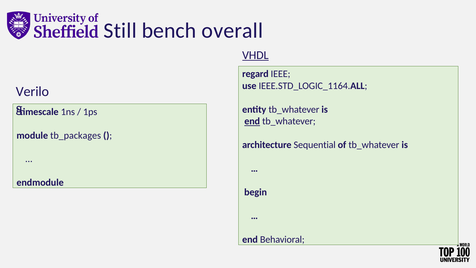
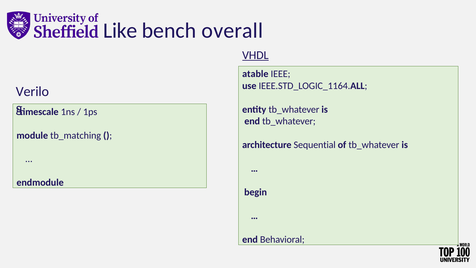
Still: Still -> Like (120, 31)
regard: regard -> atable (255, 74)
end underline: present -> none (252, 121)
tb_packages: tb_packages -> tb_matching (76, 135)
